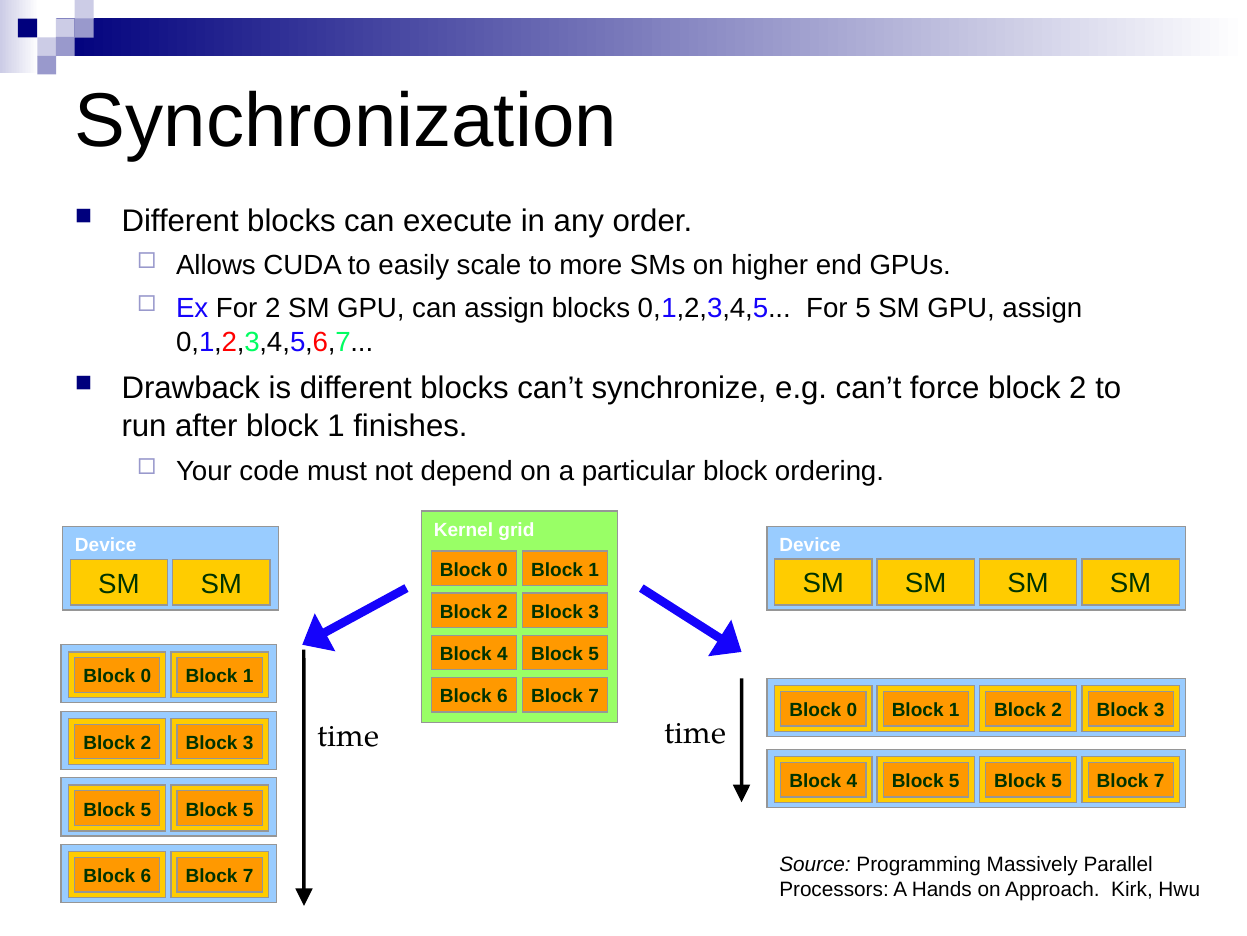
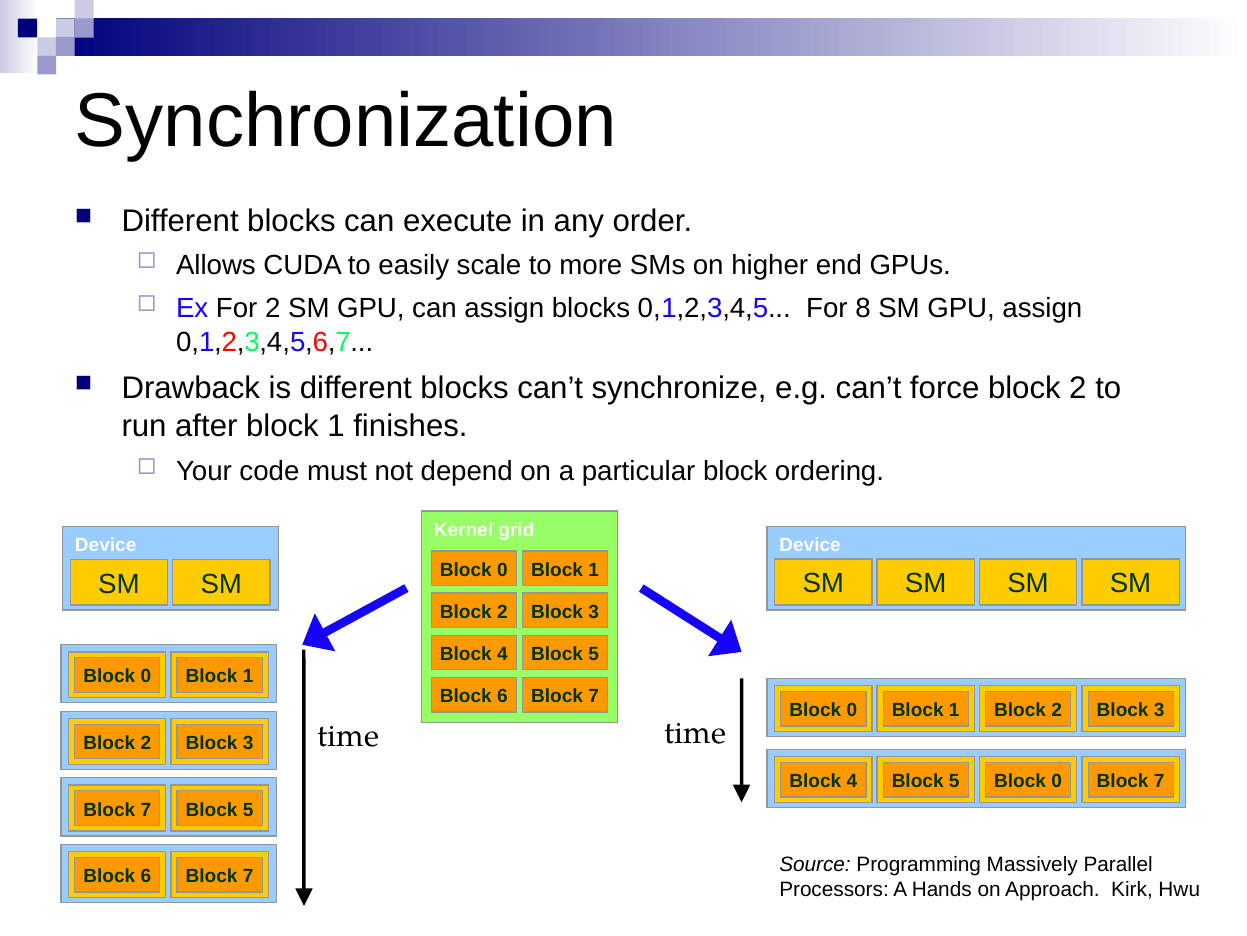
For 5: 5 -> 8 (863, 308)
5: 5 -> 0 (1057, 781)
5: 5 -> 7 (146, 809)
